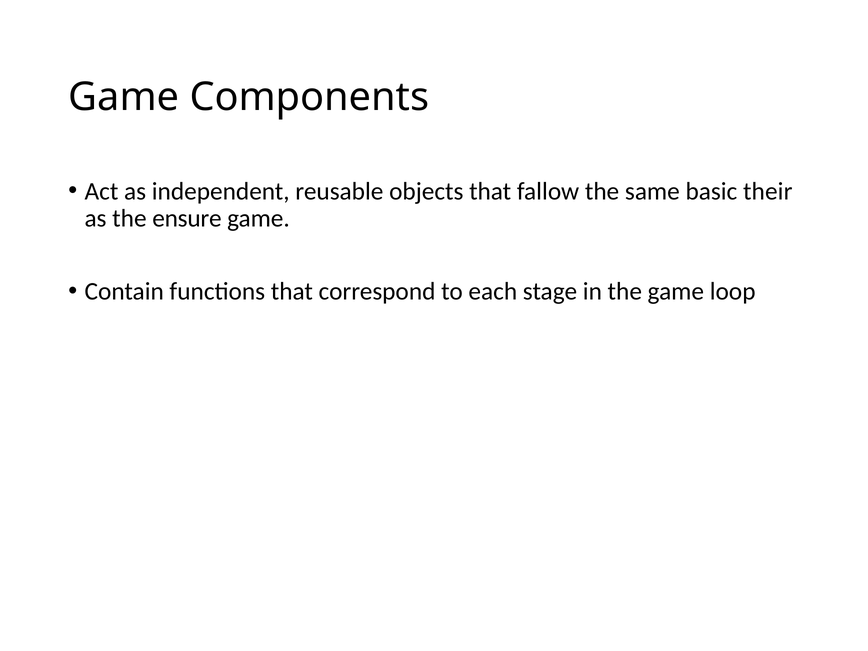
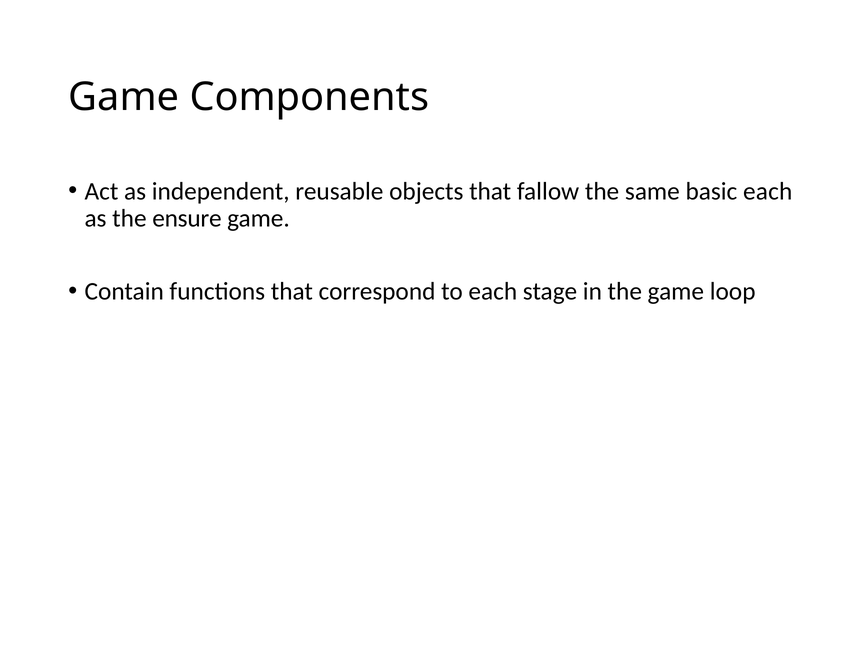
basic their: their -> each (768, 191)
